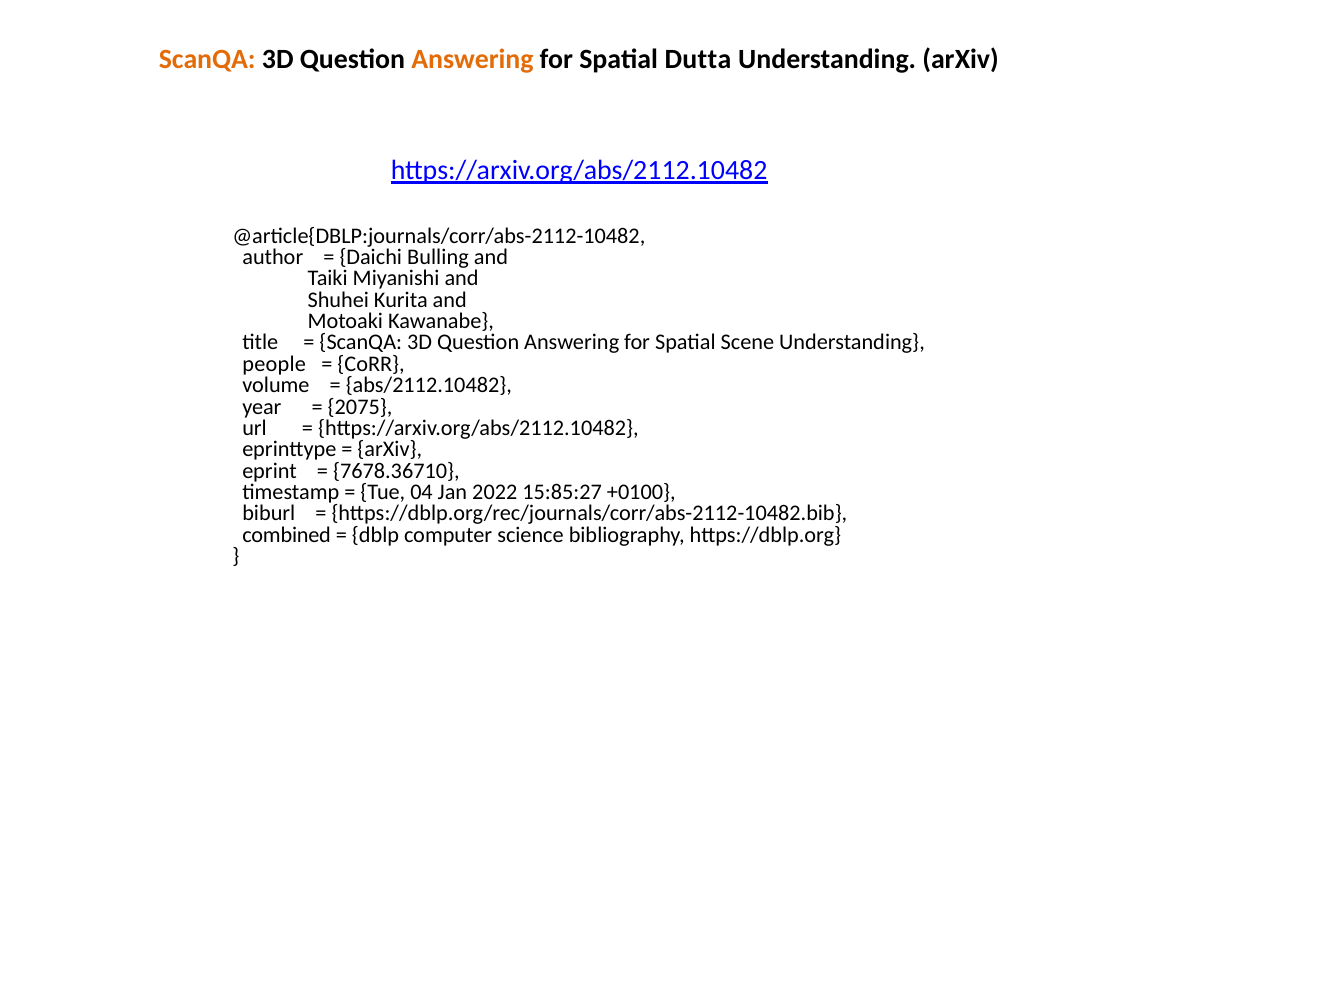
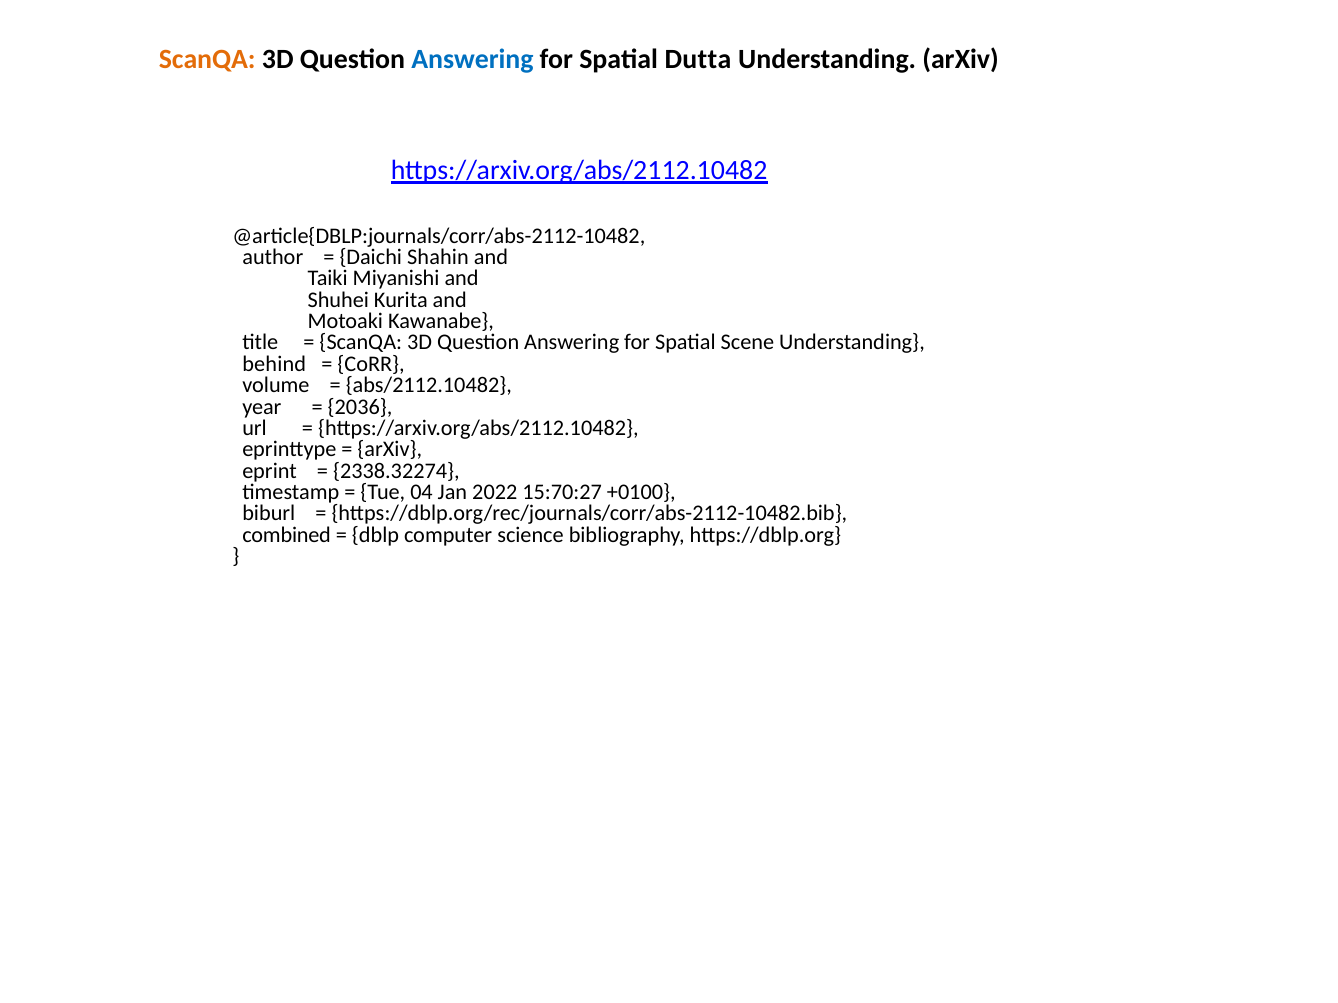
Answering colour: orange -> blue (472, 59)
Bulling: Bulling -> Shahin (438, 257)
people: people -> behind (274, 364)
2075: 2075 -> 2036 (360, 407)
7678.36710: 7678.36710 -> 2338.32274 (396, 471)
15:85:27: 15:85:27 -> 15:70:27 (562, 493)
